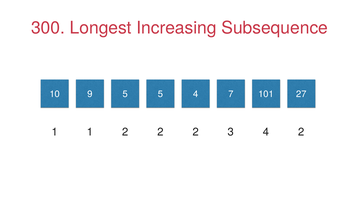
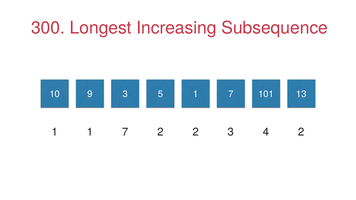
9 5: 5 -> 3 (125, 94)
5 4: 4 -> 1 (196, 94)
27: 27 -> 13 (301, 94)
1 1 2: 2 -> 7 (125, 132)
